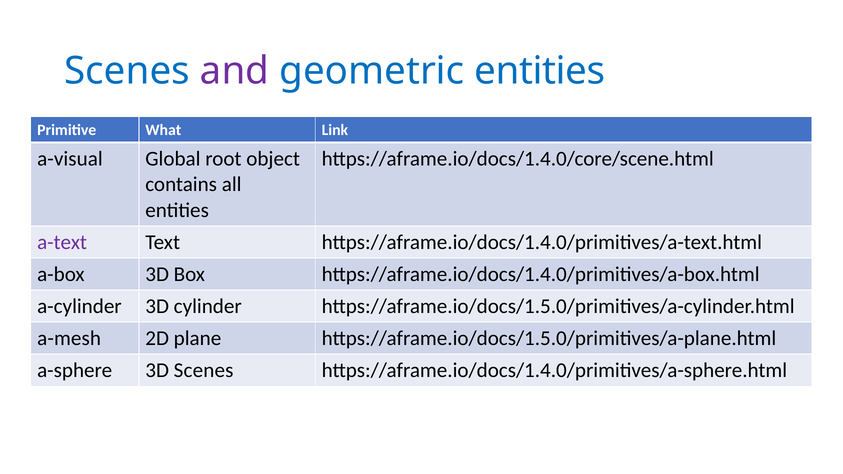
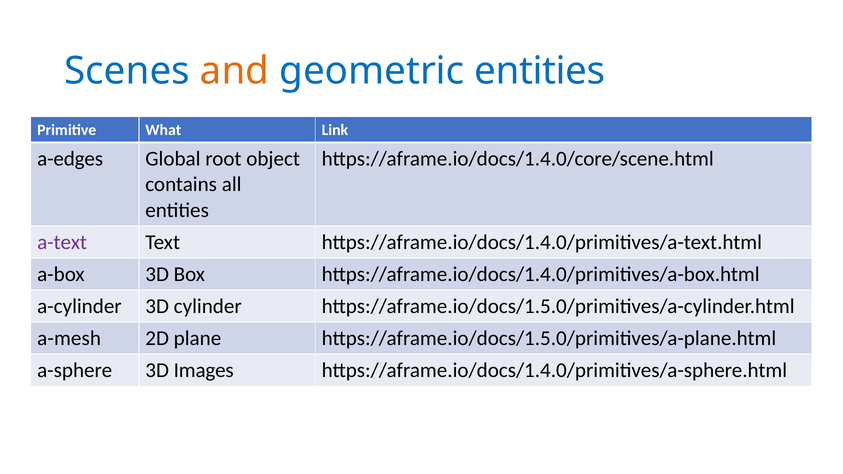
and colour: purple -> orange (235, 71)
a-visual: a-visual -> a-edges (70, 159)
3D Scenes: Scenes -> Images (204, 370)
